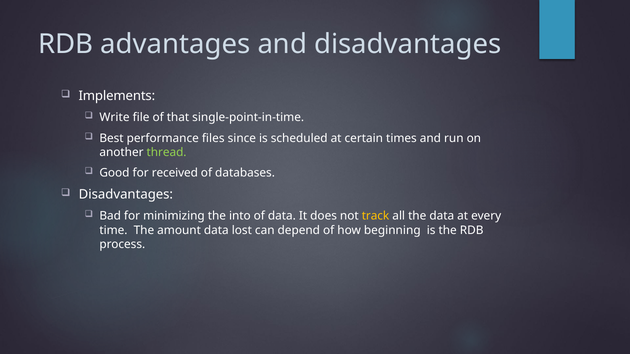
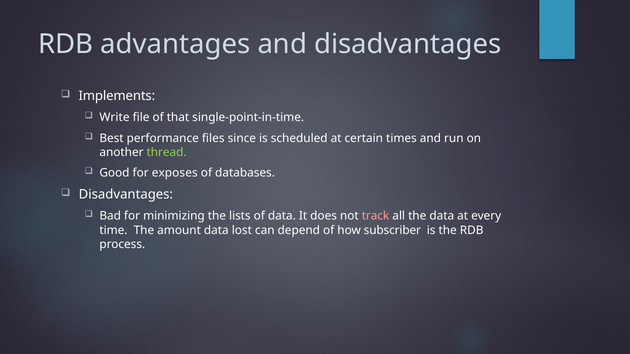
received: received -> exposes (175, 173)
into: into -> lists (240, 216)
track colour: yellow -> pink (376, 216)
beginning: beginning -> subscriber (392, 230)
